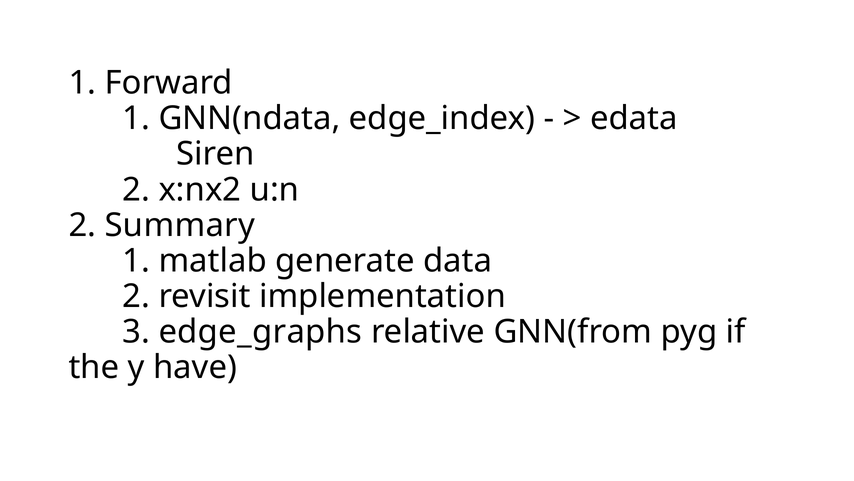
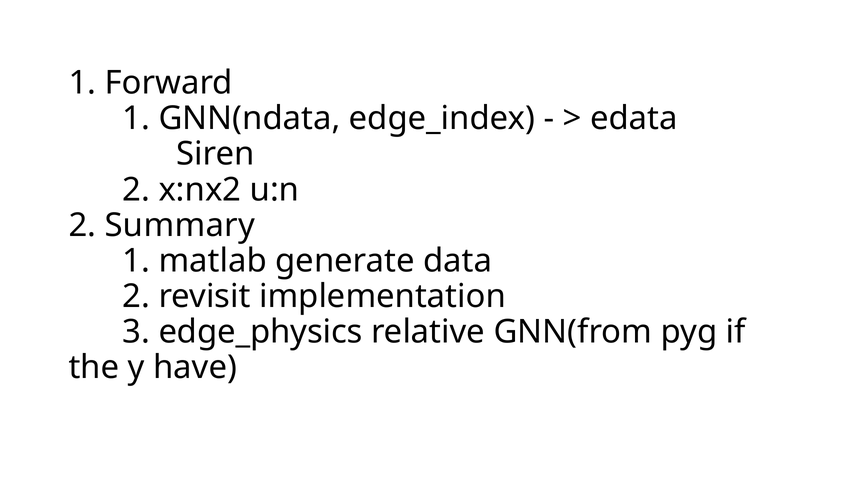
edge_graphs: edge_graphs -> edge_physics (261, 332)
